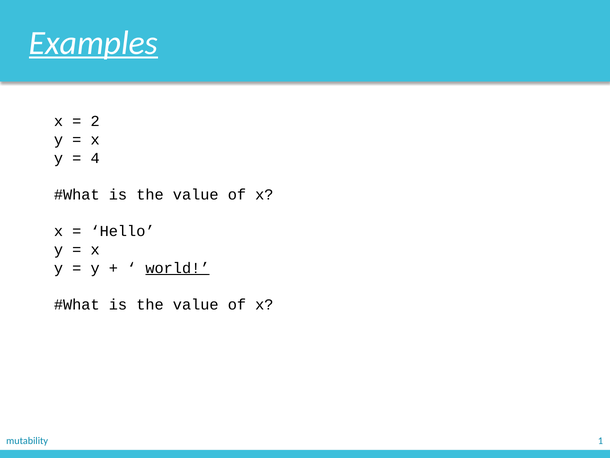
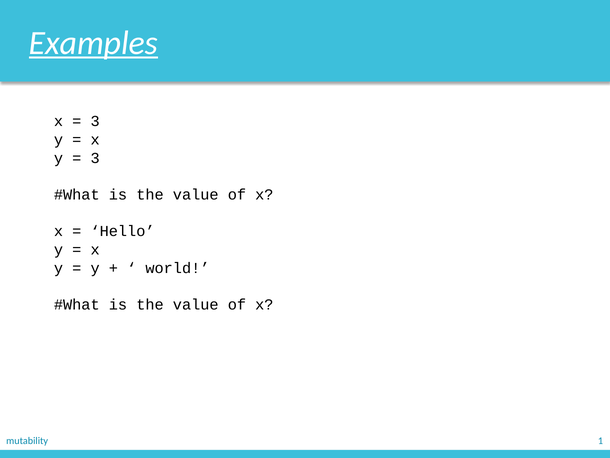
2: 2 -> 3 (95, 121)
4: 4 -> 3 (95, 158)
world underline: present -> none (177, 268)
